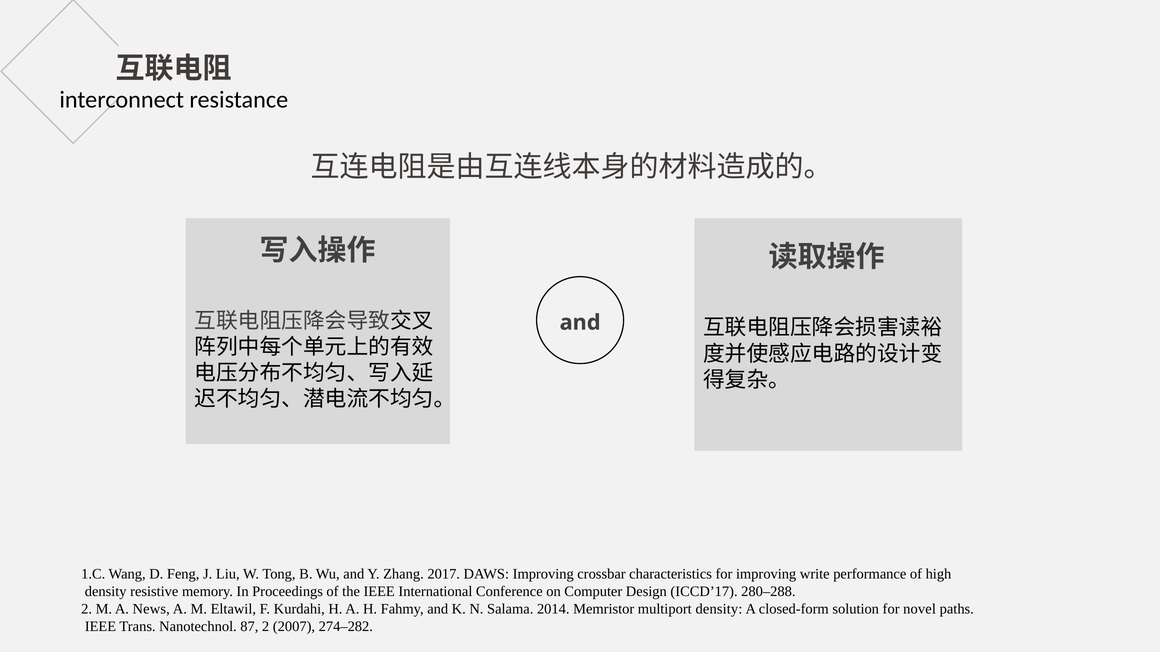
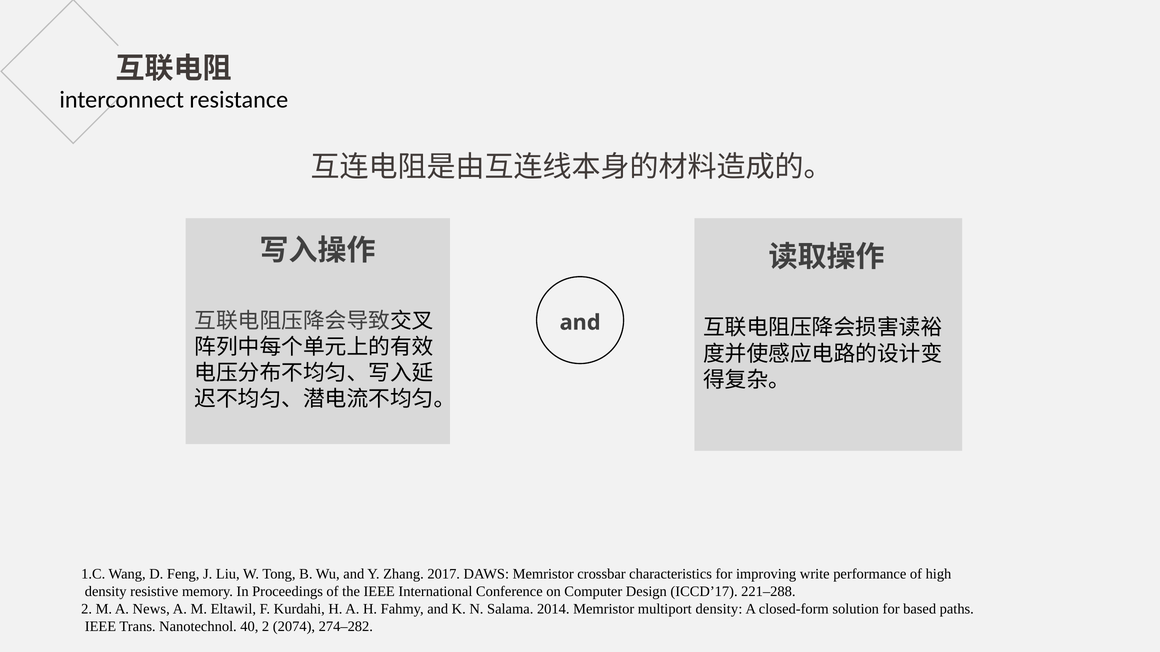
DAWS Improving: Improving -> Memristor (543, 575)
280–288: 280–288 -> 221–288 (768, 592)
novel: novel -> based (920, 609)
87: 87 -> 40 (249, 627)
2007: 2007 -> 2074 (294, 627)
